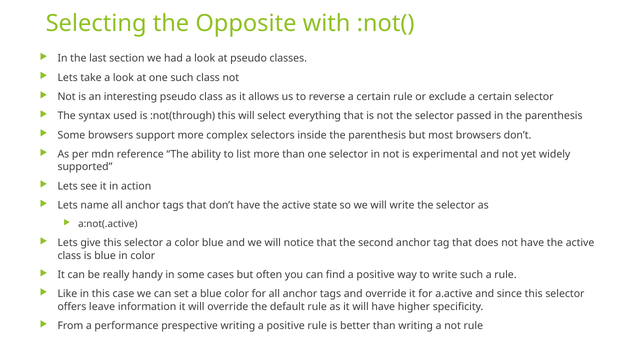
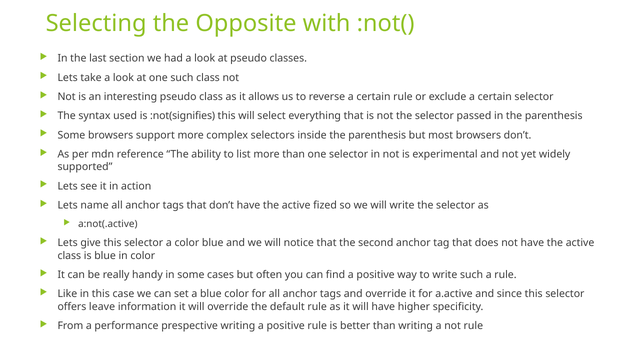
:not(through: :not(through -> :not(signifies (183, 116)
state: state -> fized (325, 205)
